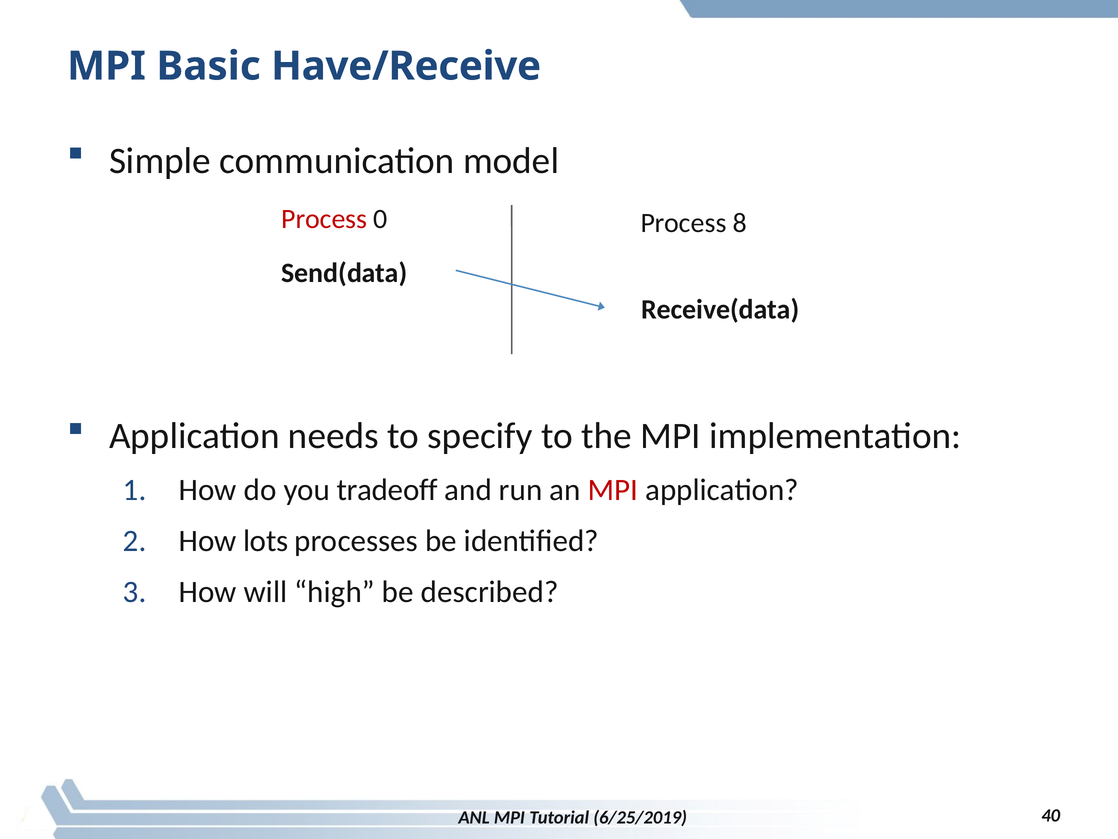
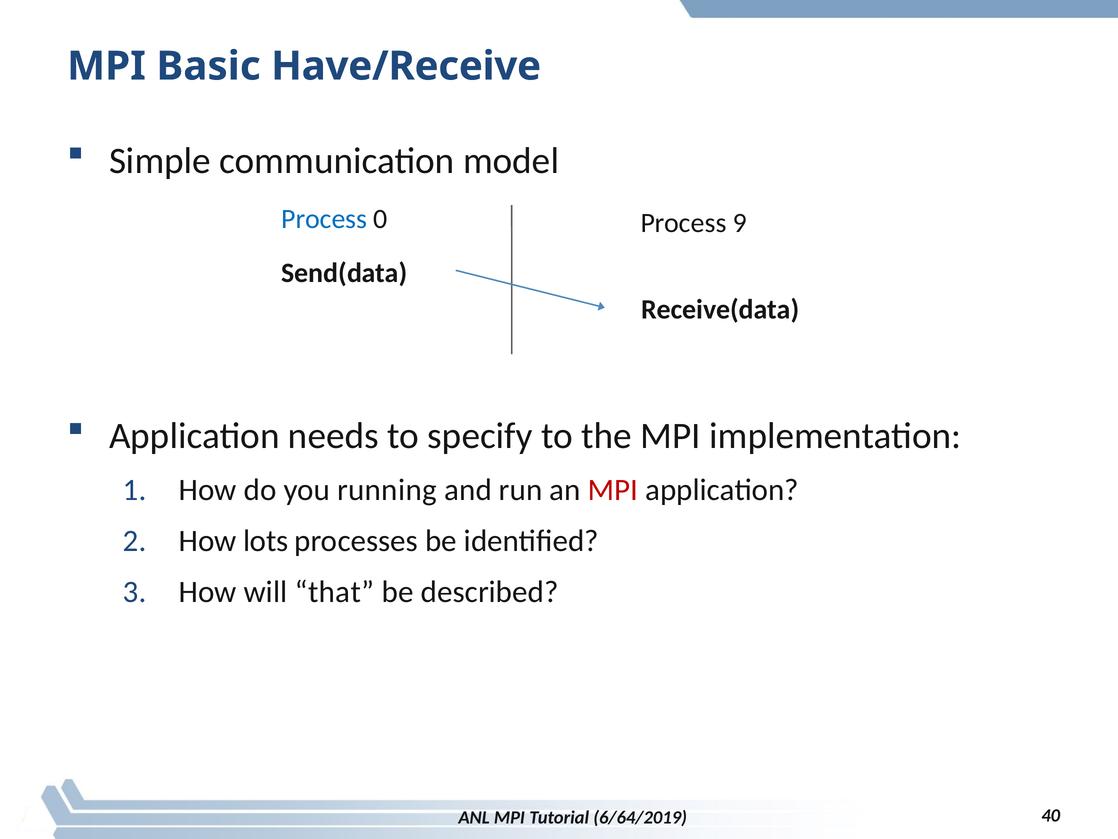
Process colour: red -> blue (324, 219)
8: 8 -> 9 (740, 223)
tradeoff: tradeoff -> running (387, 490)
high: high -> that (335, 592)
6/25/2019: 6/25/2019 -> 6/64/2019 (640, 817)
